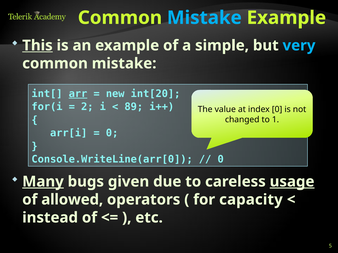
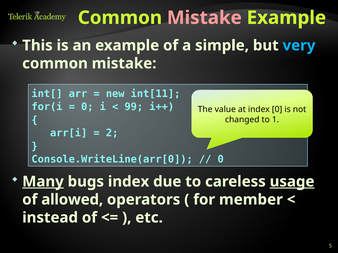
Mistake colour: light blue -> pink (204, 18)
This underline: present -> none (37, 46)
arr underline: present -> none (78, 94)
int[20: int[20 -> int[11 (156, 94)
2: 2 -> 0 (87, 107)
89: 89 -> 99 (134, 107)
0: 0 -> 2 (112, 133)
bugs given: given -> index (129, 182)
capacity: capacity -> member (251, 200)
